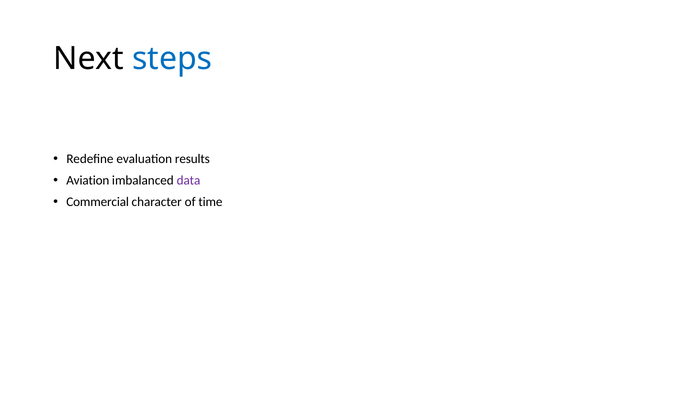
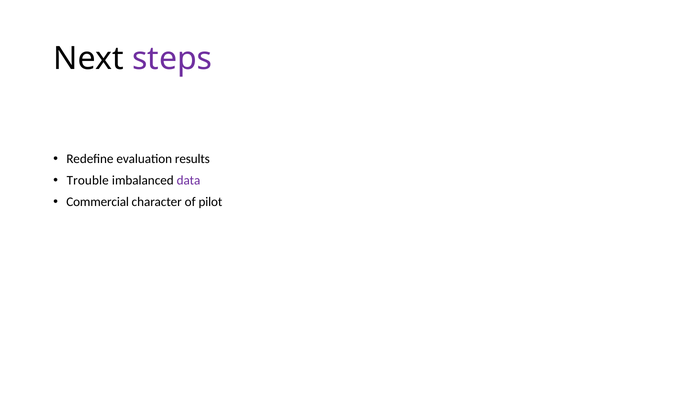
steps colour: blue -> purple (172, 59)
Aviation: Aviation -> Trouble (88, 180)
time: time -> pilot (210, 202)
